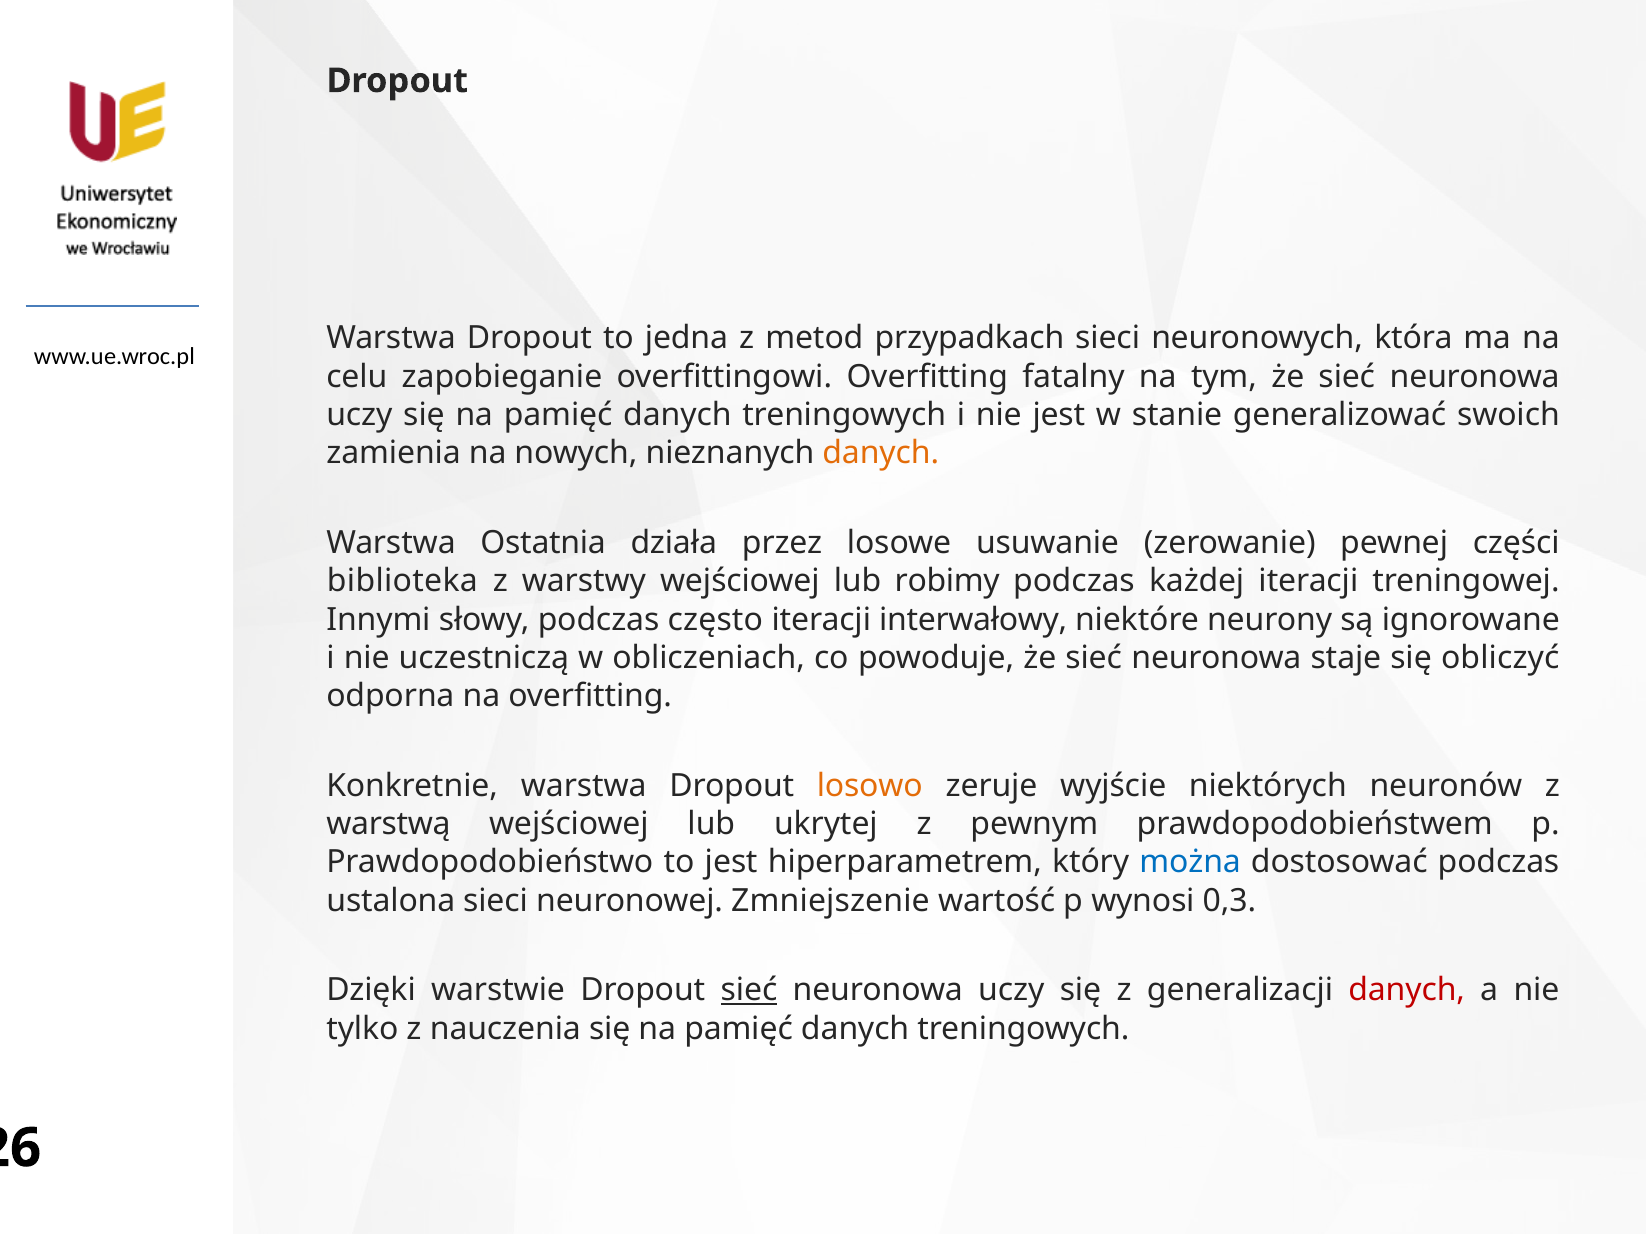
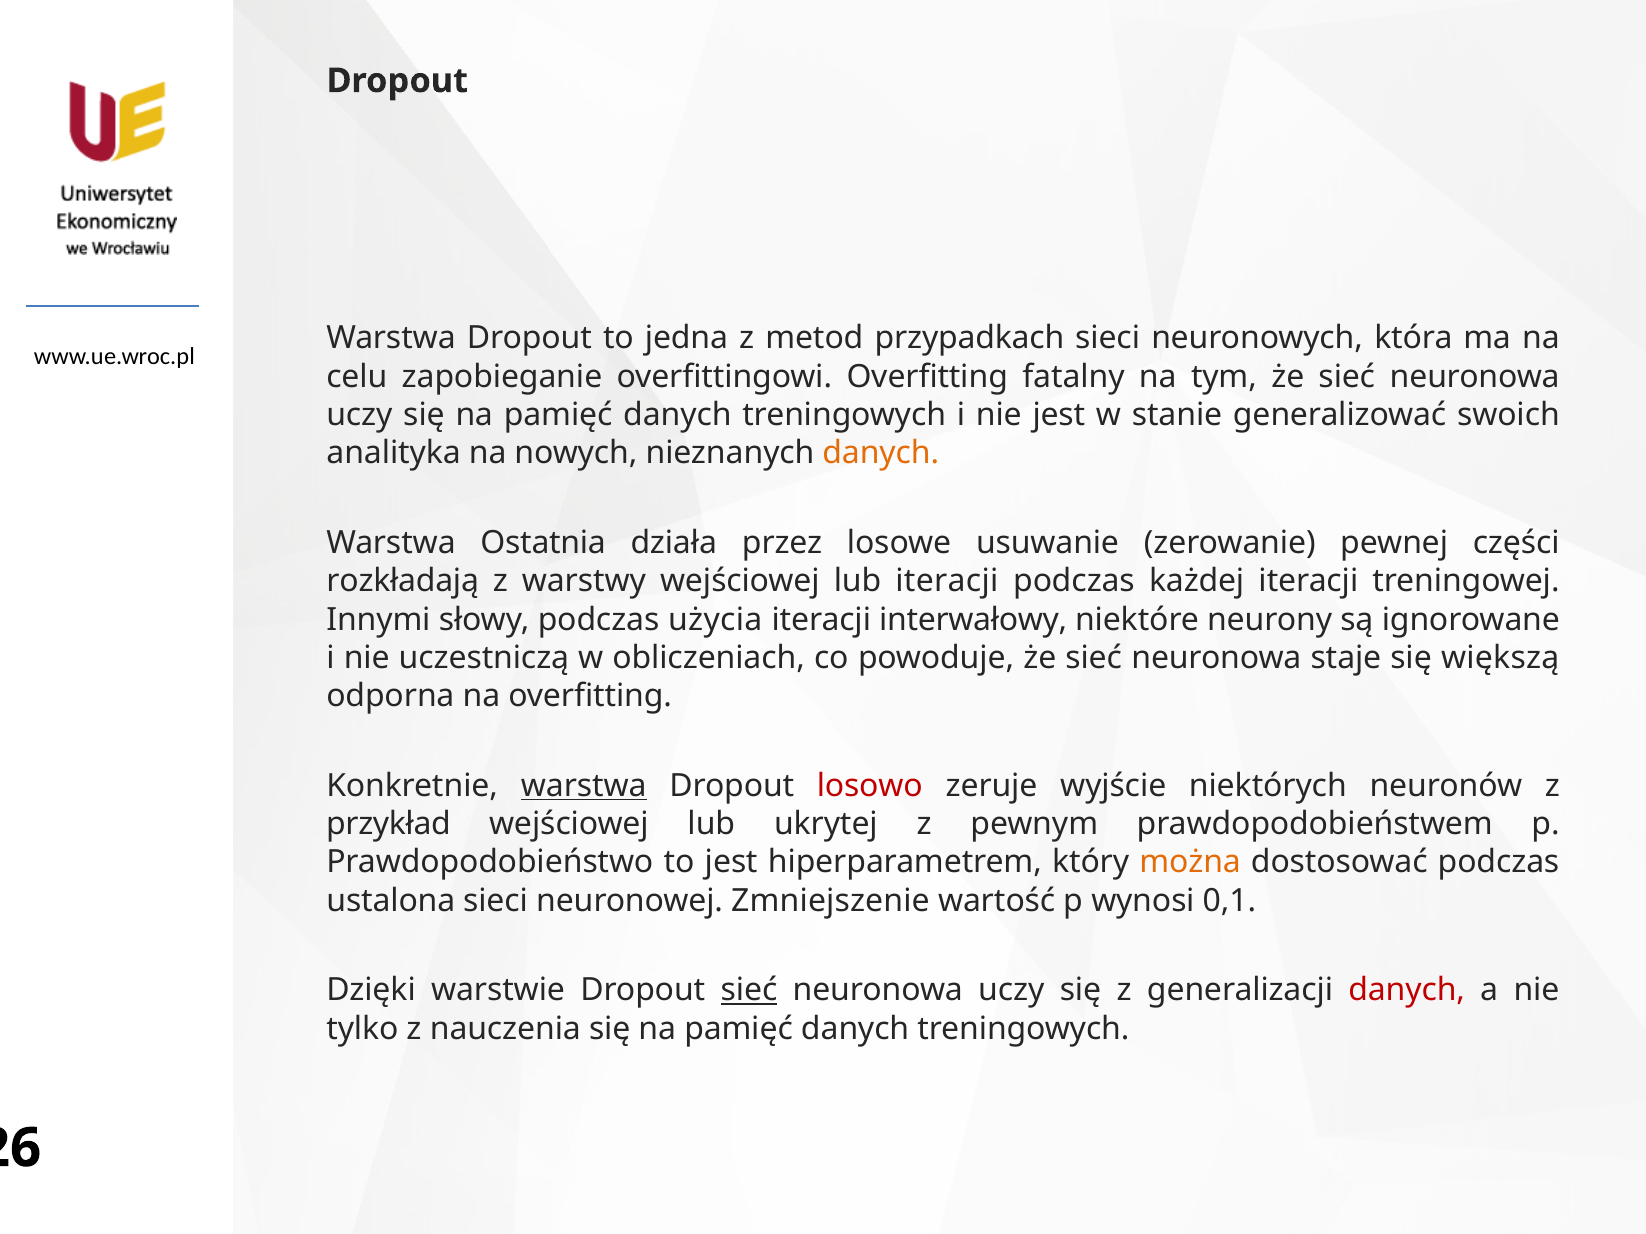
zamienia: zamienia -> analityka (394, 454)
biblioteka: biblioteka -> rozkładają (403, 581)
lub robimy: robimy -> iteracji (947, 581)
często: często -> użycia (715, 620)
obliczyć: obliczyć -> większą (1500, 658)
warstwa underline: none -> present (584, 786)
losowo colour: orange -> red (870, 786)
warstwą: warstwą -> przykład (388, 824)
można colour: blue -> orange (1190, 863)
0,3: 0,3 -> 0,1 (1229, 901)
